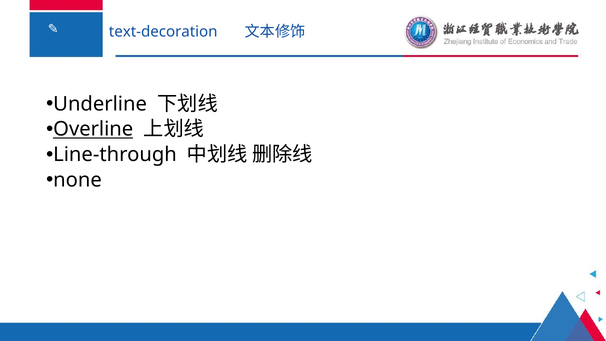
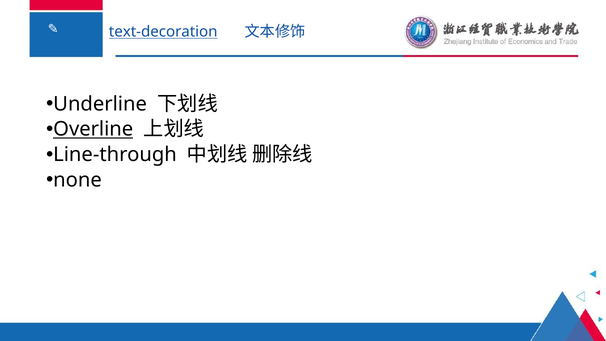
text-decoration underline: none -> present (163, 32)
